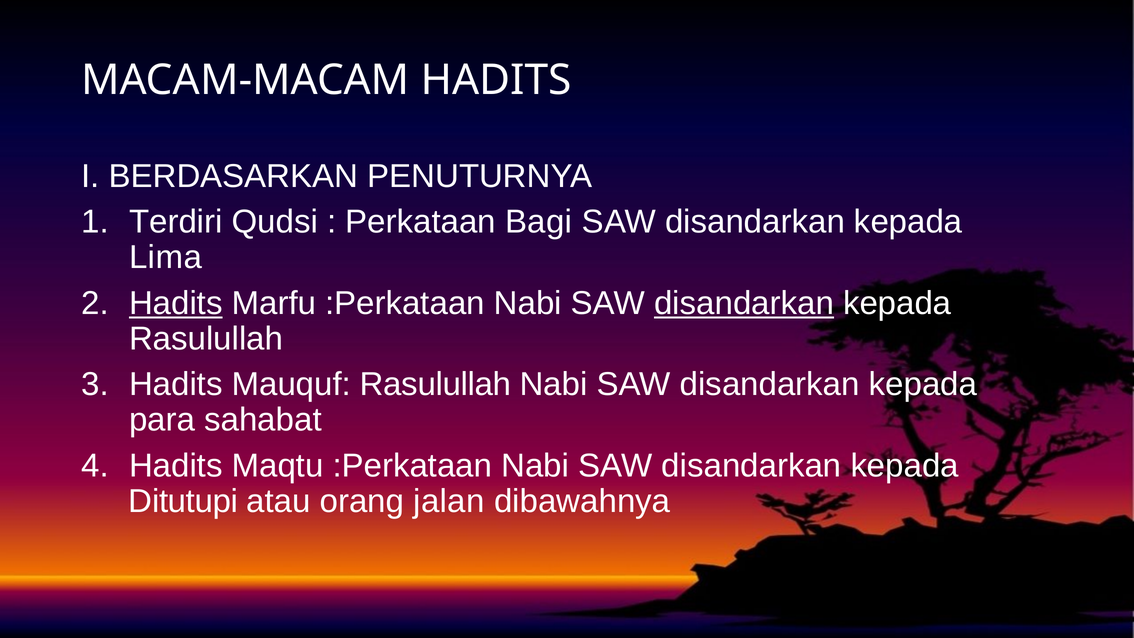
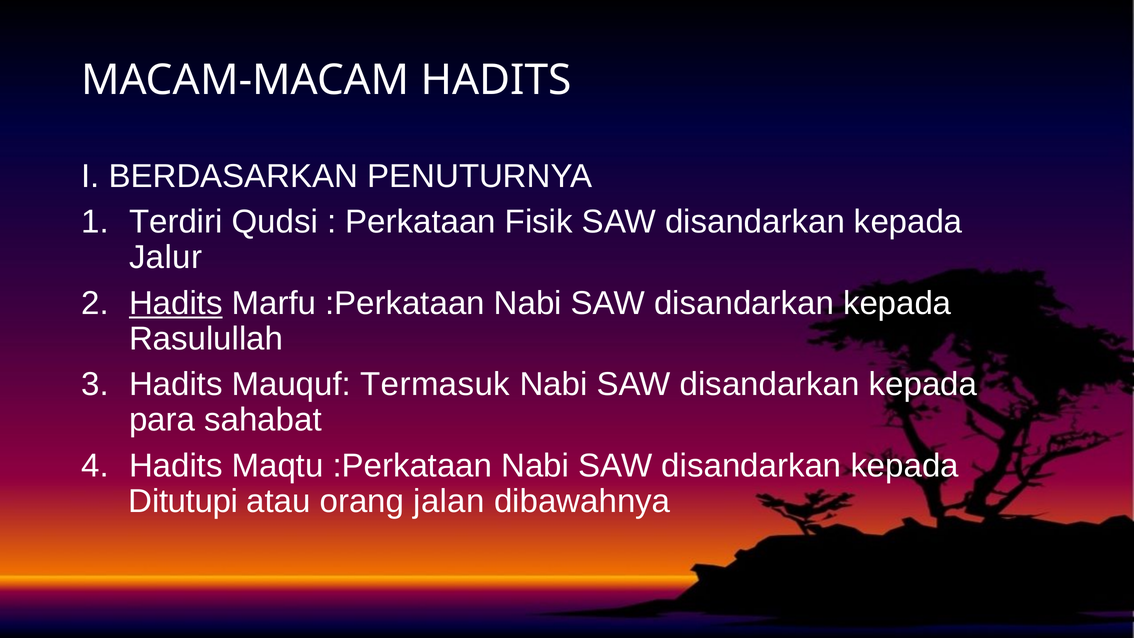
Bagi: Bagi -> Fisik (539, 222)
Lima: Lima -> Jalur (166, 257)
disandarkan underline: present -> none (744, 303)
Mauquf Rasulullah: Rasulullah -> Termasuk (435, 384)
